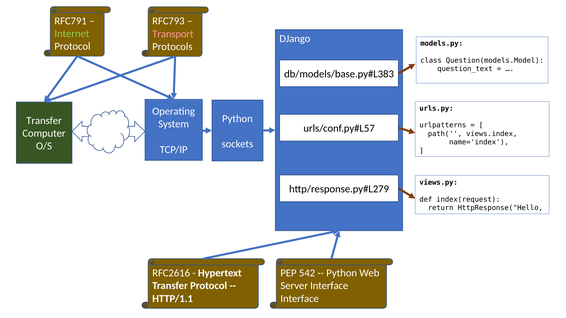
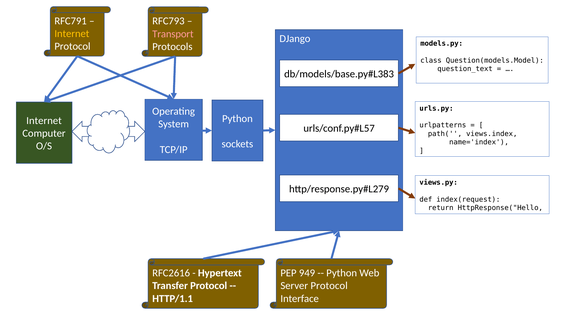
Internet colour: light green -> yellow (72, 34)
Transfer: Transfer -> Internet (44, 121)
542: 542 -> 949 (307, 273)
Server Interface: Interface -> Protocol (329, 286)
